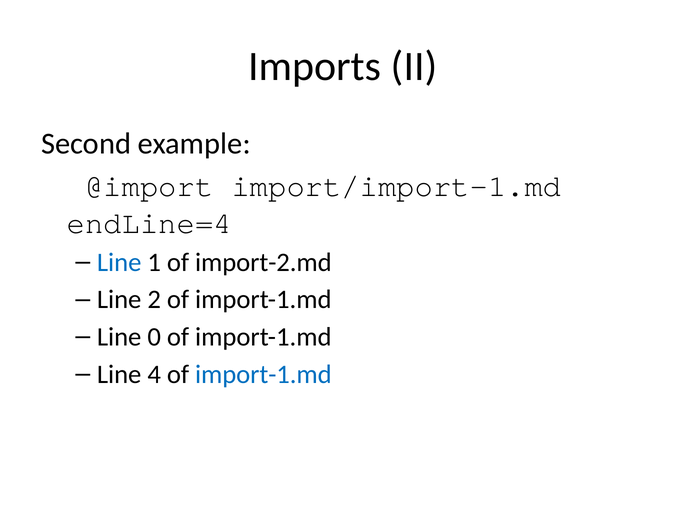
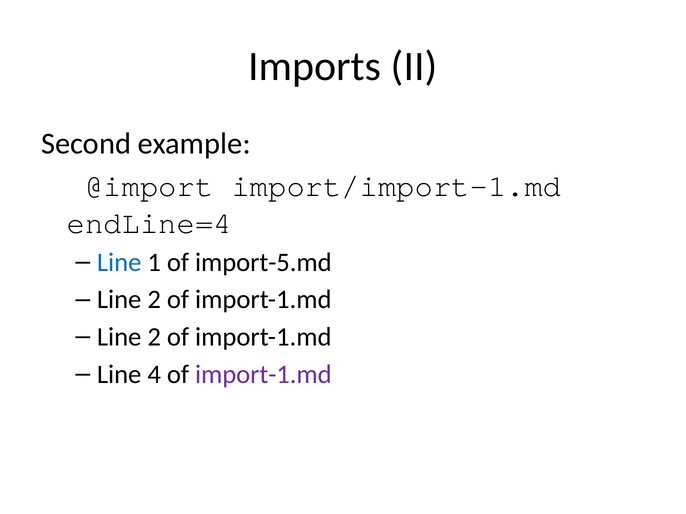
import-2.md: import-2.md -> import-5.md (263, 263)
0: 0 -> 2 (154, 337)
import-1.md colour: blue -> purple (263, 375)
